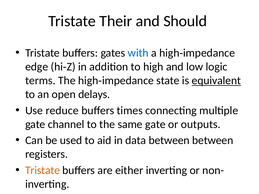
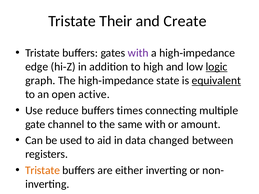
Should: Should -> Create (185, 21)
with colour: blue -> purple (138, 53)
logic underline: none -> present (217, 67)
terms: terms -> graph (40, 81)
delays: delays -> active (94, 94)
same gate: gate -> with (155, 124)
outputs: outputs -> amount (201, 124)
data between: between -> changed (169, 141)
